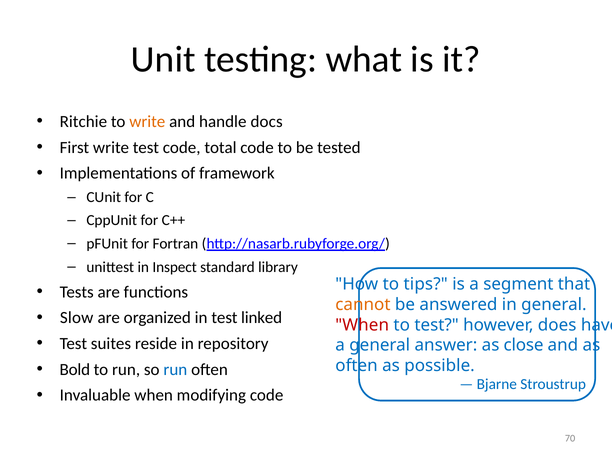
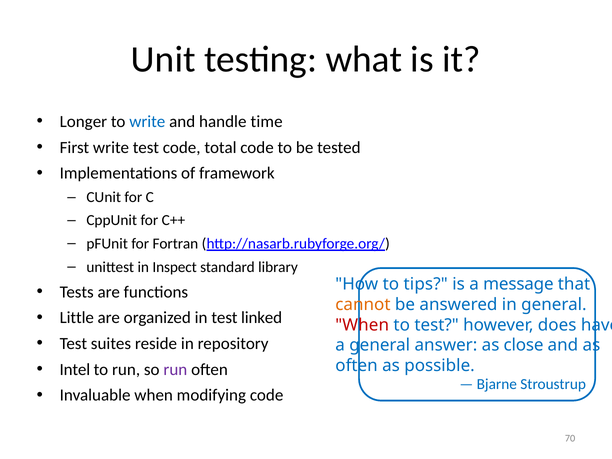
Ritchie: Ritchie -> Longer (83, 122)
write colour: orange -> blue (147, 122)
docs: docs -> time (267, 122)
segment: segment -> message (518, 284)
Slow: Slow -> Little (77, 318)
Bold: Bold -> Intel (75, 370)
run colour: blue -> purple (175, 370)
